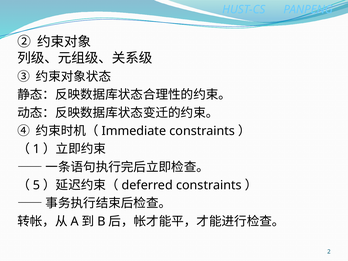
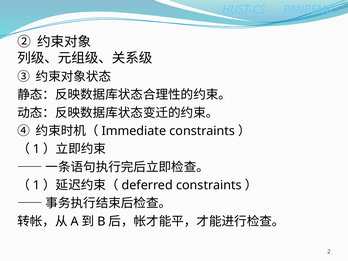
5: 5 -> 1 (37, 185)
